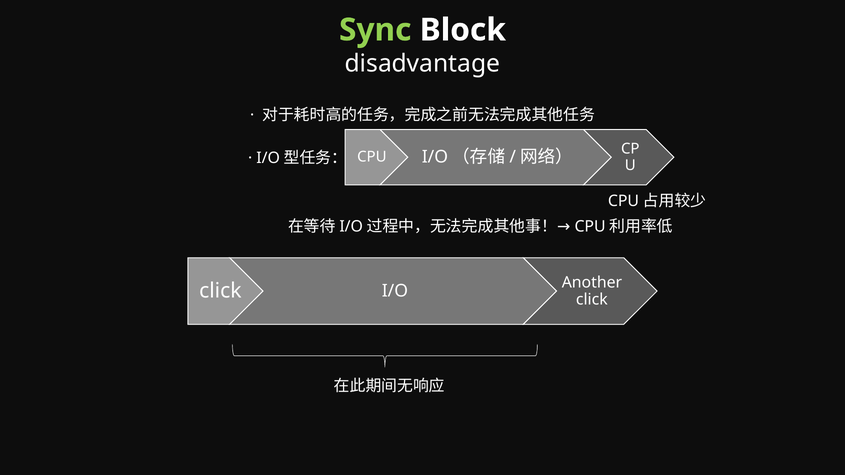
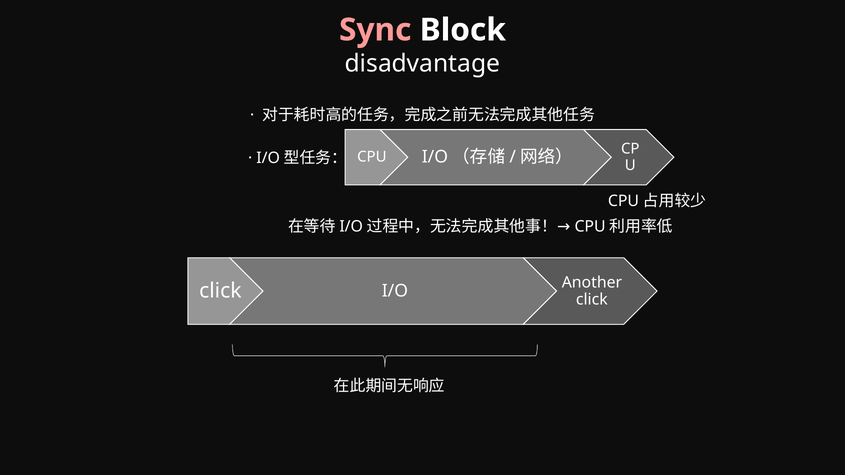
Sync colour: light green -> pink (375, 30)
